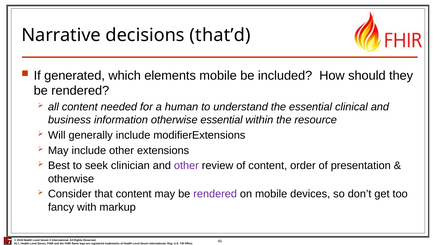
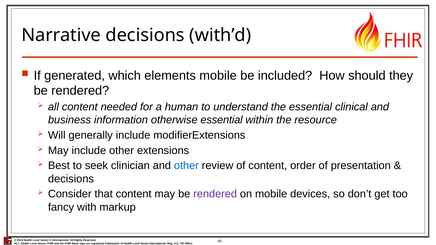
that’d: that’d -> with’d (220, 35)
other colour: purple -> blue (186, 166)
otherwise: otherwise -> decisions (71, 179)
